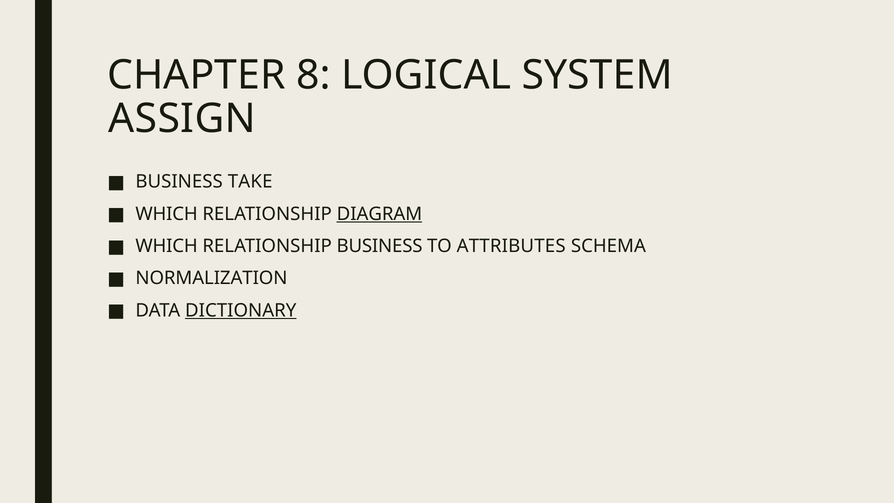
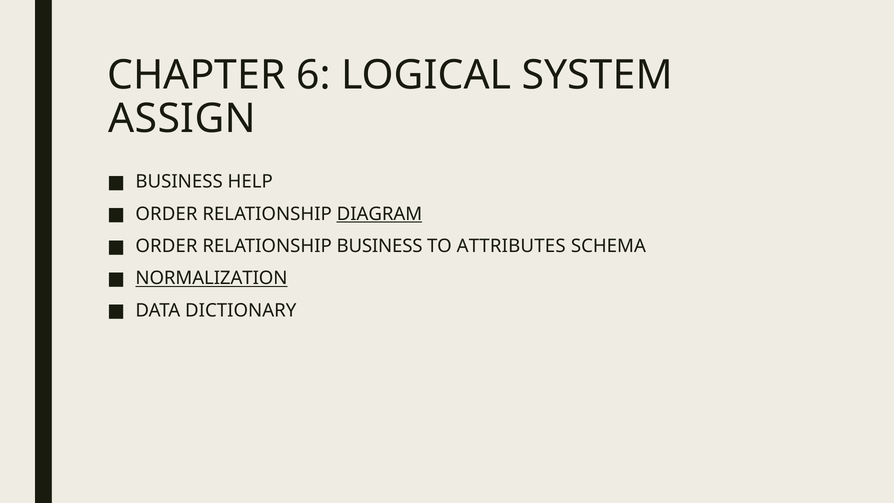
8: 8 -> 6 (313, 75)
TAKE: TAKE -> HELP (250, 182)
WHICH: WHICH -> ORDER (166, 214)
WHICH: WHICH -> ORDER (166, 246)
NORMALIZATION underline: none -> present (211, 278)
DICTIONARY underline: present -> none (241, 310)
